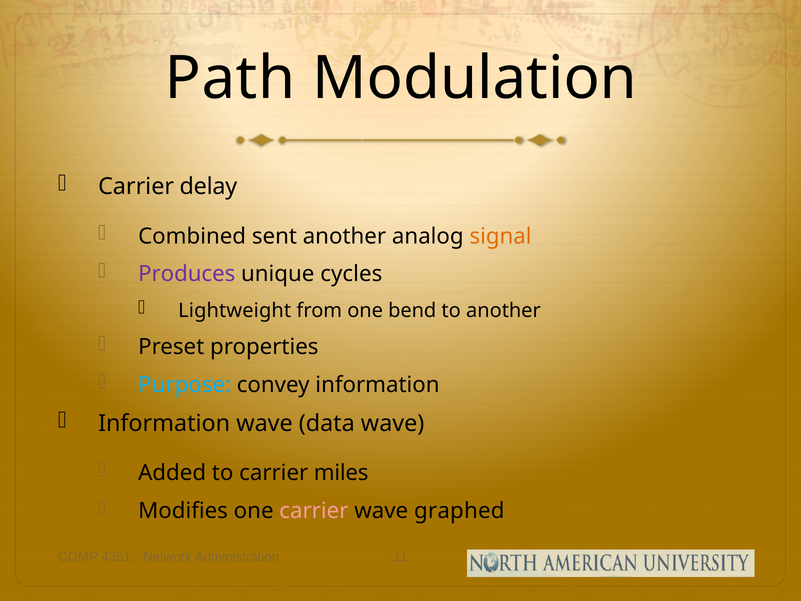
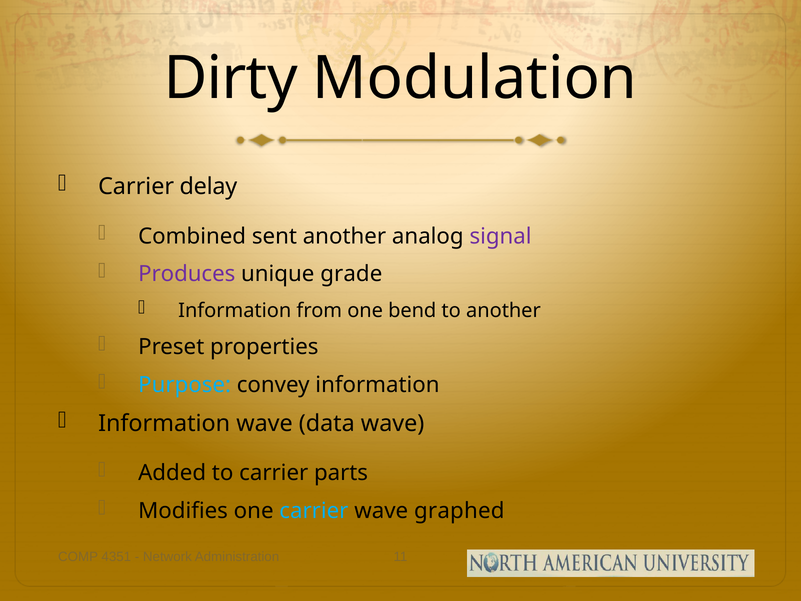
Path: Path -> Dirty (231, 78)
signal colour: orange -> purple (501, 236)
cycles: cycles -> grade (351, 274)
Lightweight: Lightweight -> Information (235, 310)
miles: miles -> parts (341, 473)
carrier colour: pink -> light blue (314, 511)
